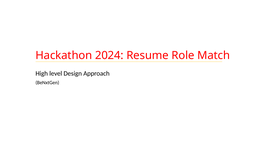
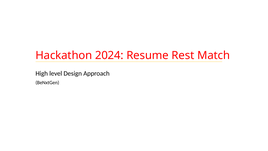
Role: Role -> Rest (183, 55)
